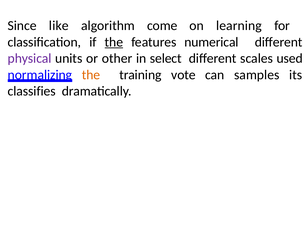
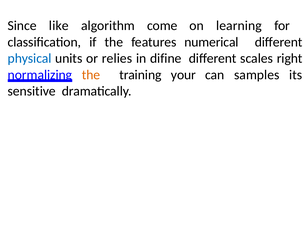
the underline: present -> none (114, 42)
physical colour: purple -> blue (30, 59)
other: other -> relies (117, 59)
select: select -> difine (166, 59)
used: used -> right (290, 59)
vote: vote -> your (183, 75)
classifies: classifies -> sensitive (32, 91)
